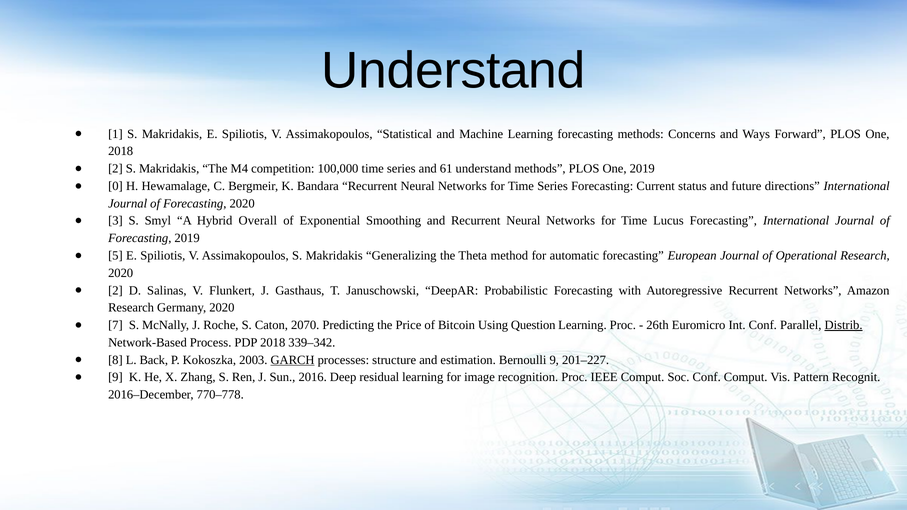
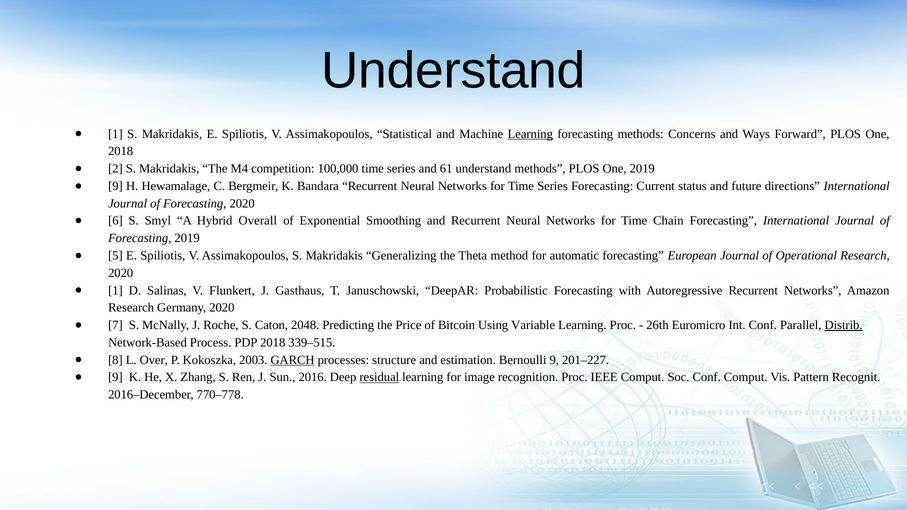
Learning underline: none -> present (530, 134)
0: 0 -> 9 (115, 186)
3: 3 -> 6 (115, 221)
Lucus: Lucus -> Chain (668, 221)
2: 2 -> 1 (115, 290)
2070: 2070 -> 2048 (305, 325)
Question: Question -> Variable (533, 325)
339–342: 339–342 -> 339–515 (312, 343)
Back: Back -> Over (154, 360)
residual underline: none -> present (379, 377)
